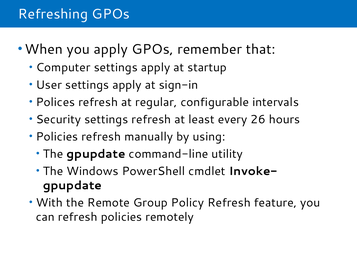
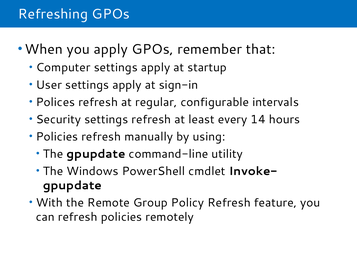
26: 26 -> 14 (258, 119)
